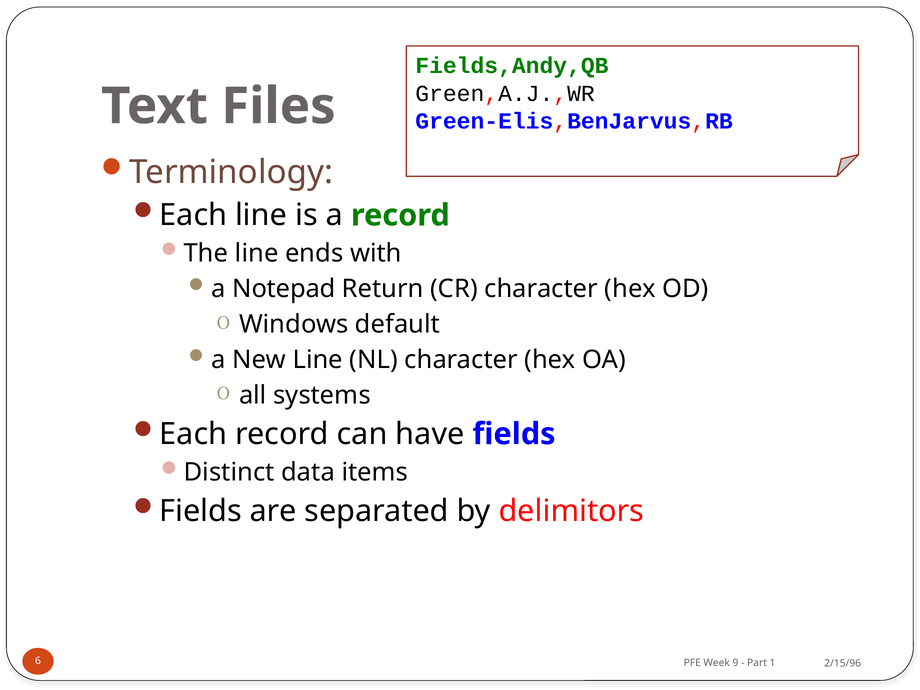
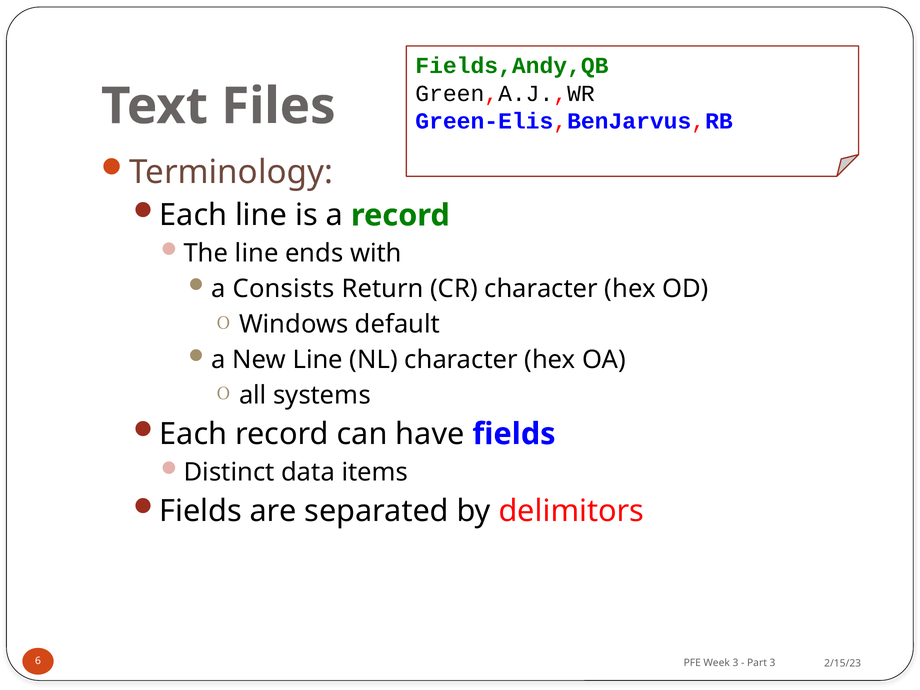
Notepad: Notepad -> Consists (284, 289)
Week 9: 9 -> 3 (735, 663)
Part 1: 1 -> 3 (773, 663)
2/15/96: 2/15/96 -> 2/15/23 (843, 663)
